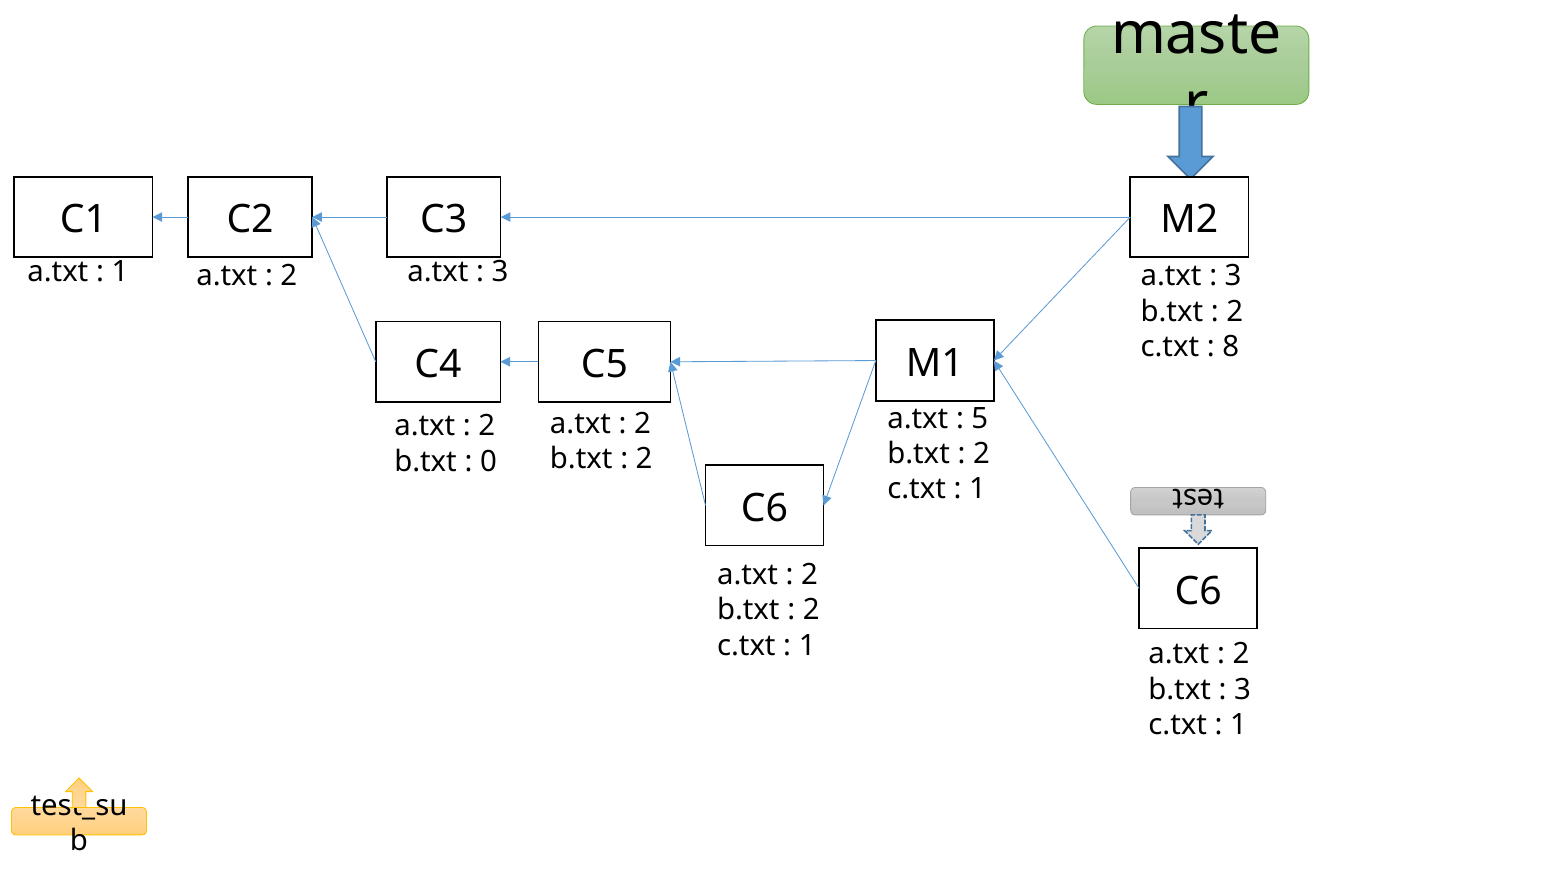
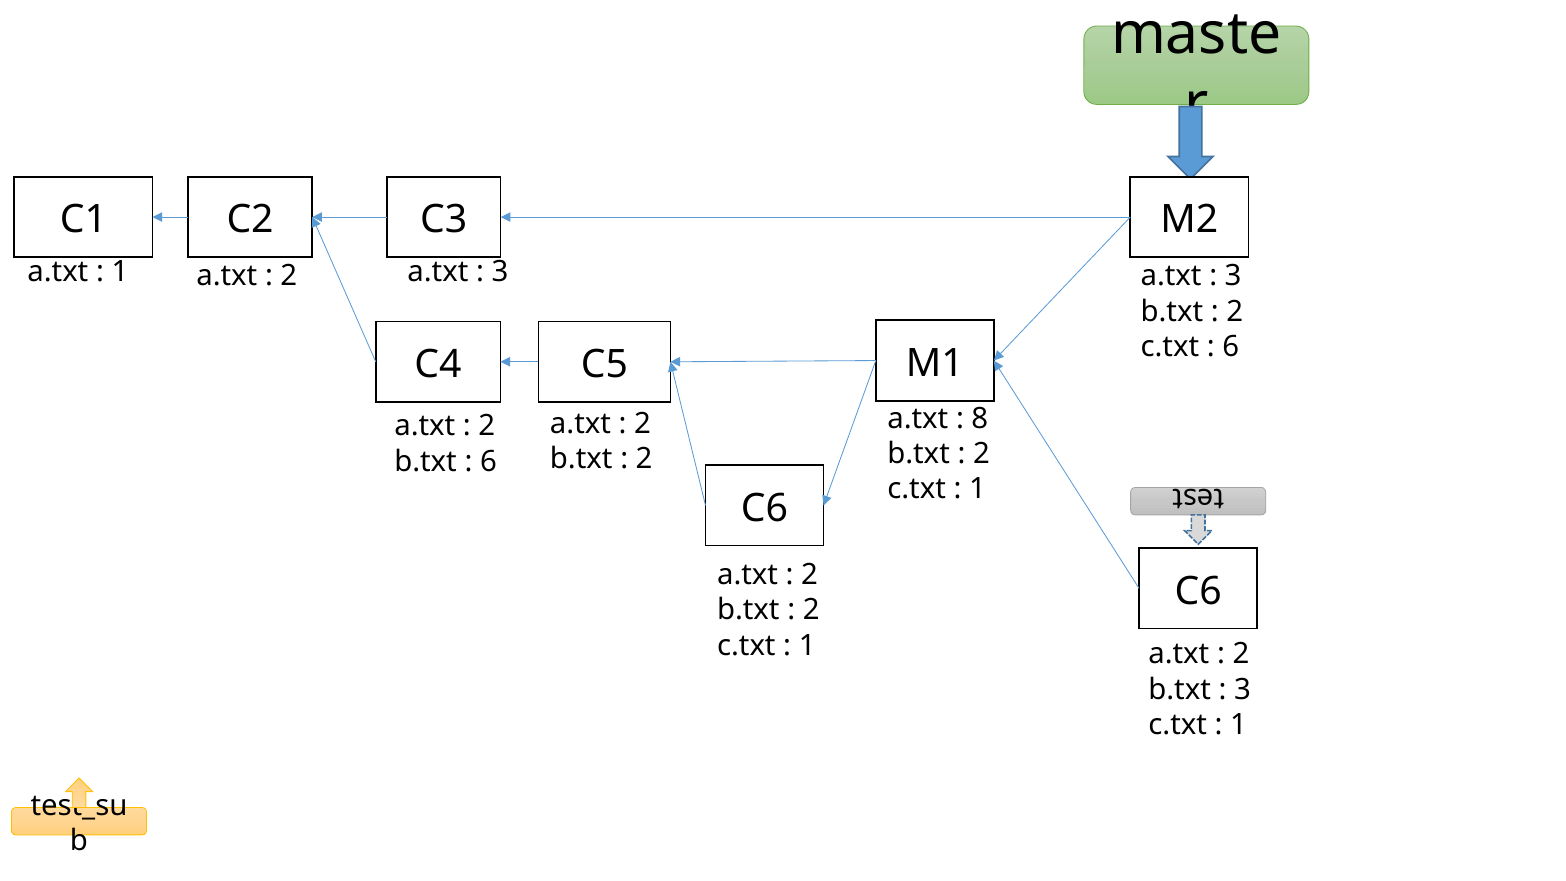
8: 8 -> 6 (1231, 347)
5: 5 -> 8 (980, 419)
0: 0 -> 6 (488, 461)
